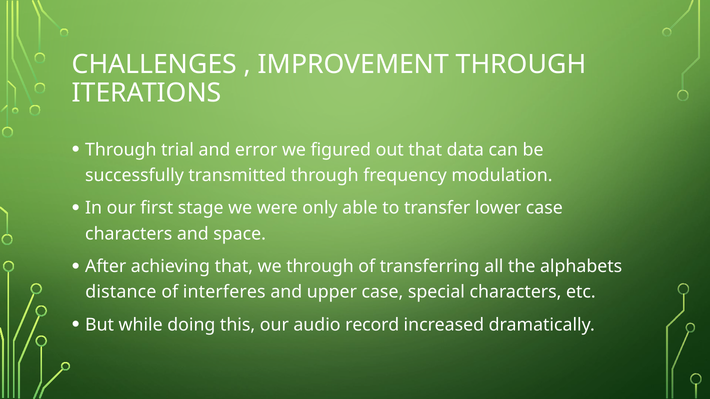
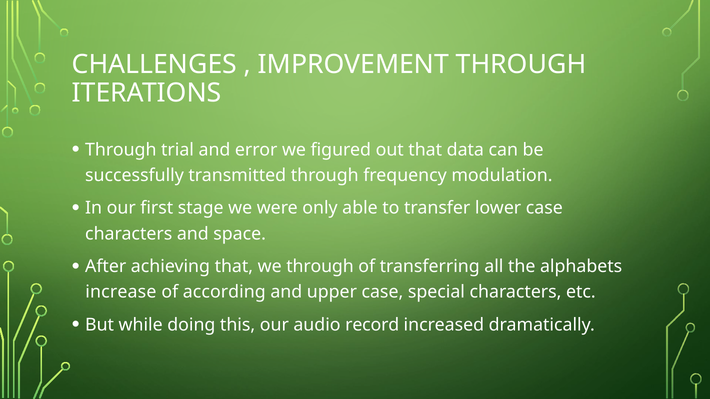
distance: distance -> increase (121, 292)
interferes: interferes -> according (224, 292)
